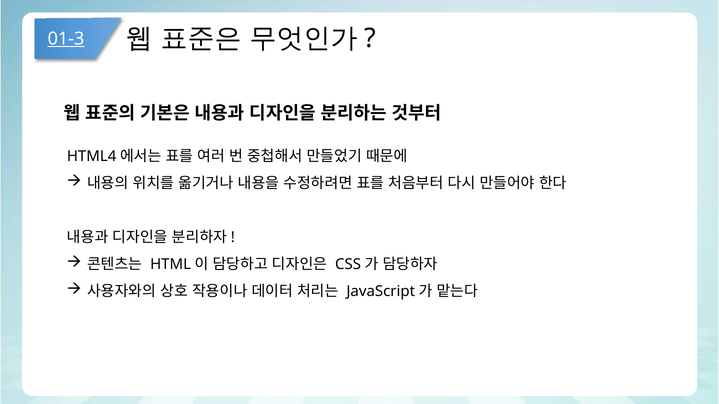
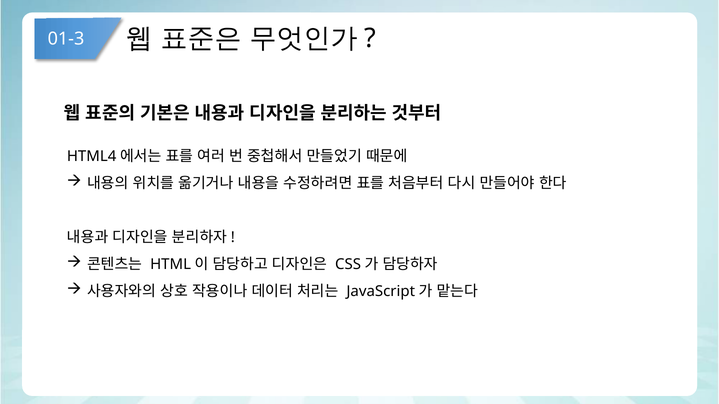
01-3 underline: present -> none (66, 39)
